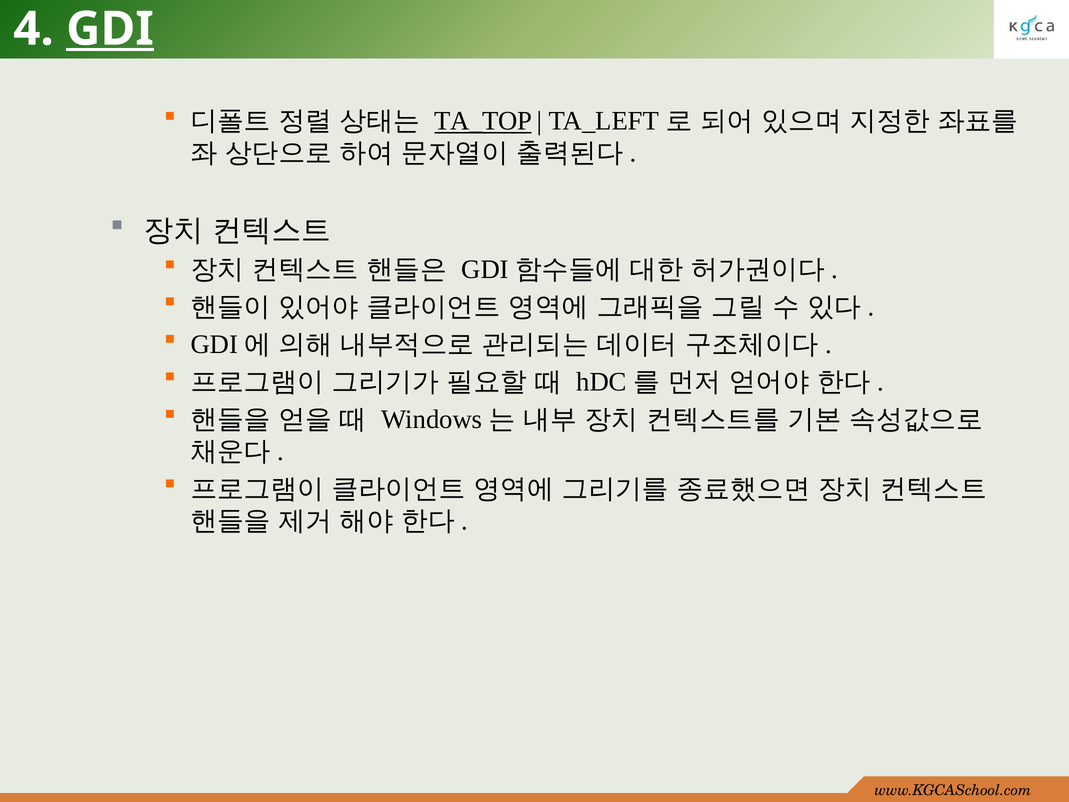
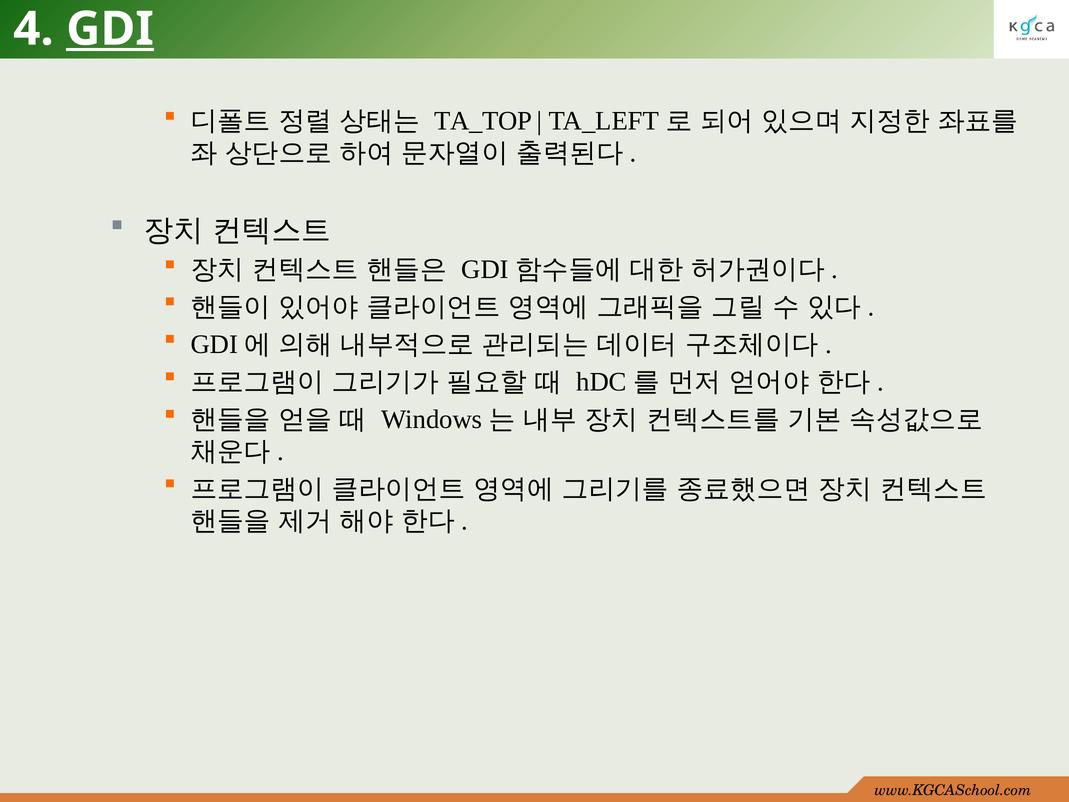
TA_TOP underline: present -> none (483, 121)
